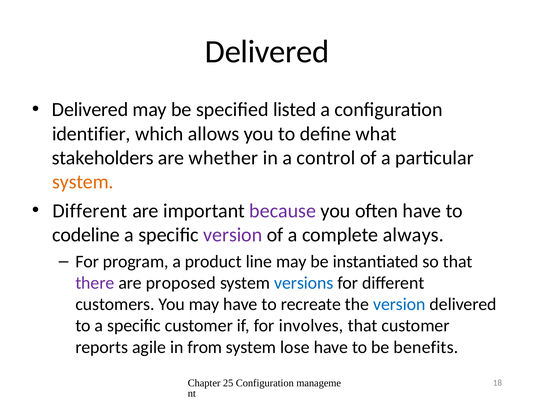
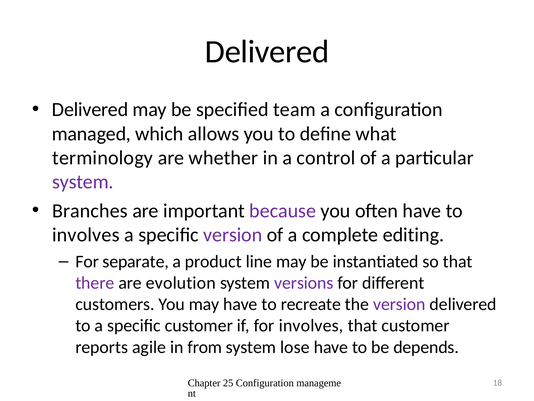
listed: listed -> team (294, 110)
identifier: identifier -> managed (91, 134)
stakeholders: stakeholders -> terminology (103, 158)
system colour: orange -> purple (83, 182)
Different: Different -> Branches (90, 210)
codeline: codeline -> involves (86, 235)
always: always -> editing (414, 235)
program: program -> separate (136, 261)
proposed: proposed -> evolution (181, 283)
versions colour: blue -> purple (304, 283)
version colour: blue -> purple (399, 304)
benefits: benefits -> depends (426, 347)
